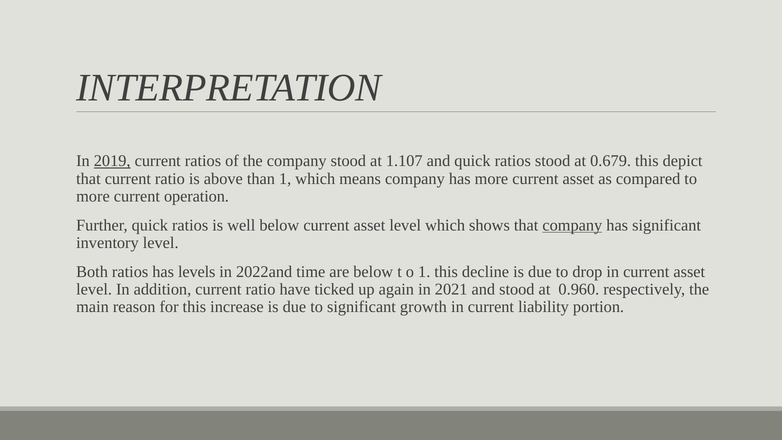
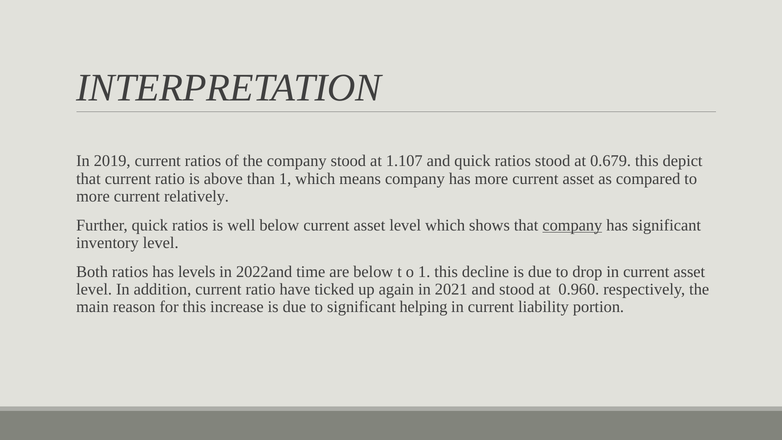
2019 underline: present -> none (112, 161)
operation: operation -> relatively (196, 196)
growth: growth -> helping (424, 307)
